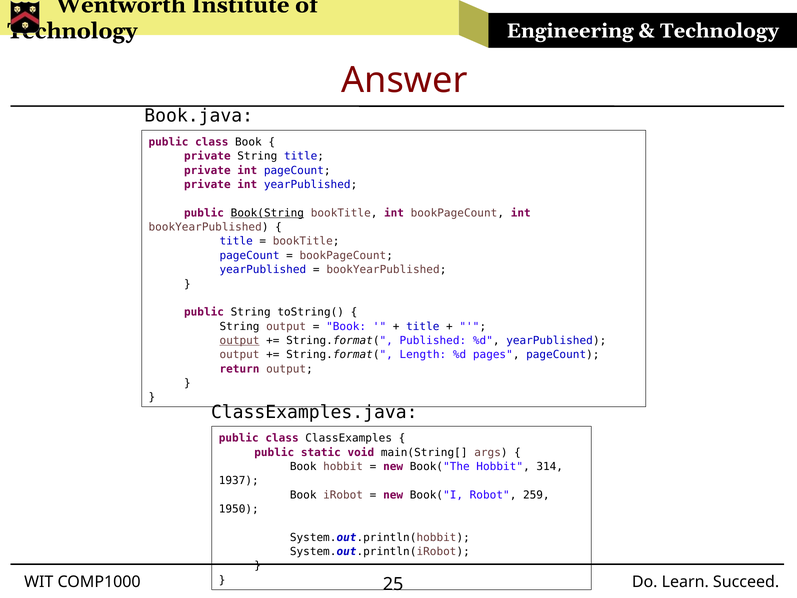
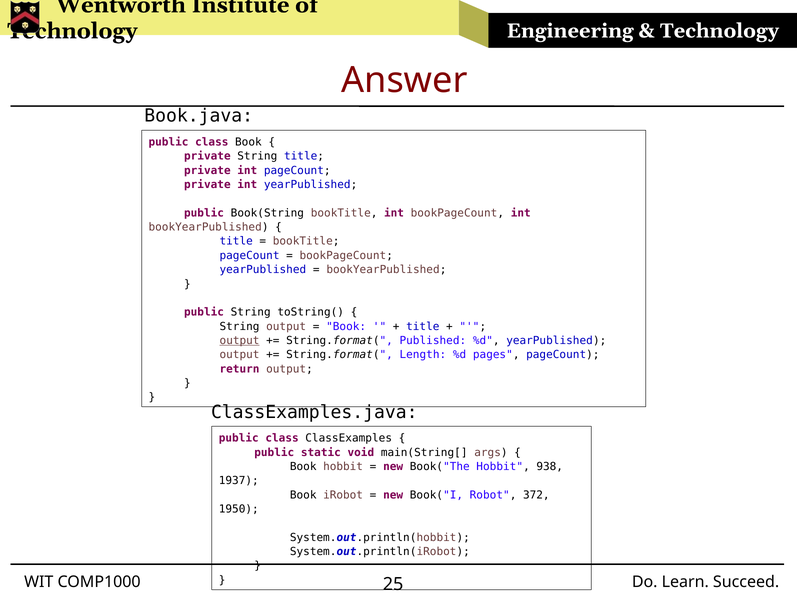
Book(String underline: present -> none (267, 213)
314: 314 -> 938 (550, 466)
259: 259 -> 372 (536, 495)
